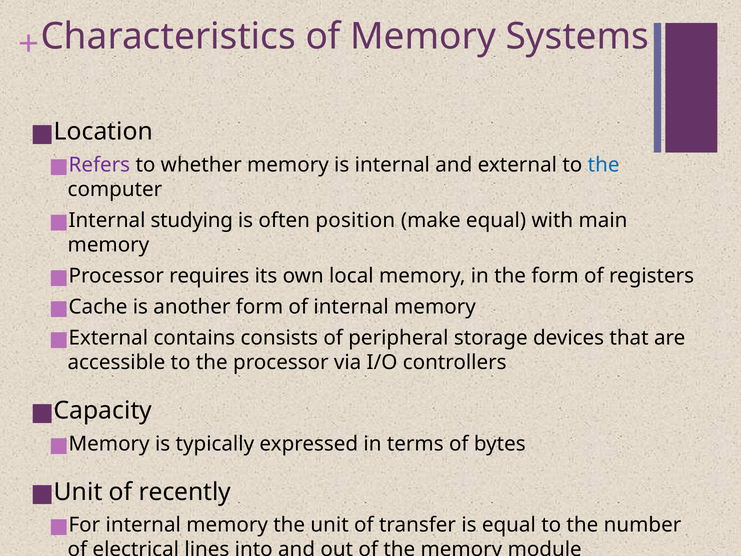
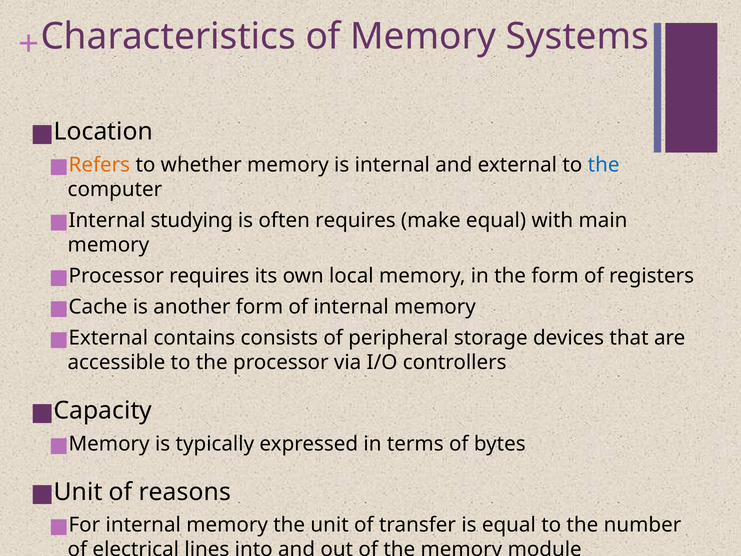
Refers colour: purple -> orange (99, 165)
often position: position -> requires (355, 220)
recently: recently -> reasons (185, 492)
